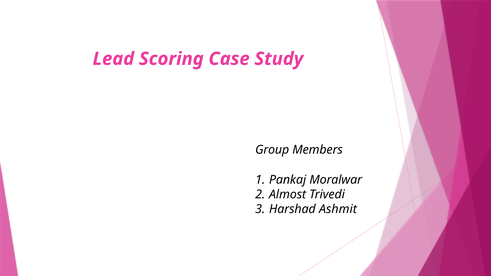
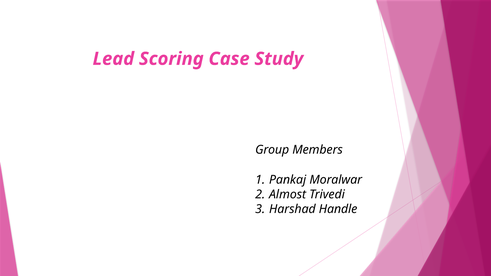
Ashmit: Ashmit -> Handle (338, 209)
